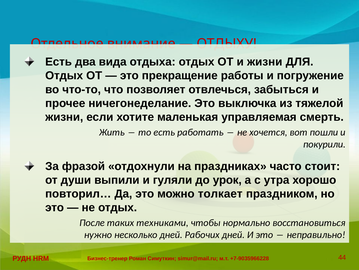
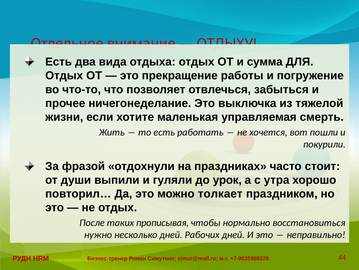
и жизни: жизни -> сумма (265, 62)
техниками: техниками -> прописывая (163, 222)
